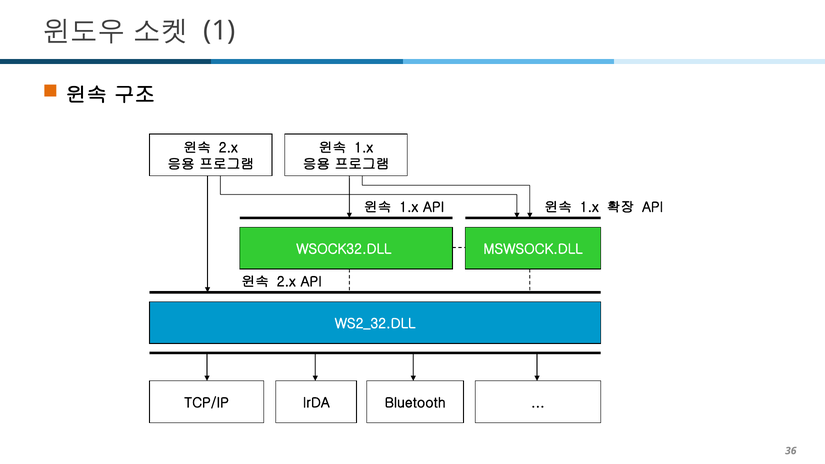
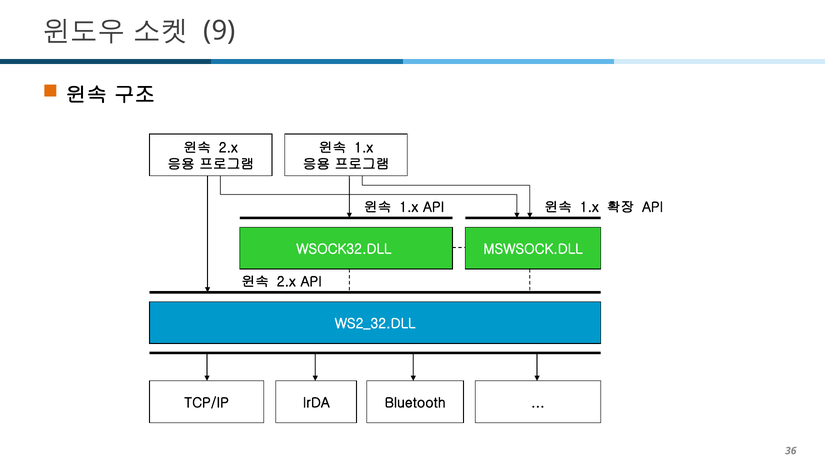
1: 1 -> 9 (220, 31)
